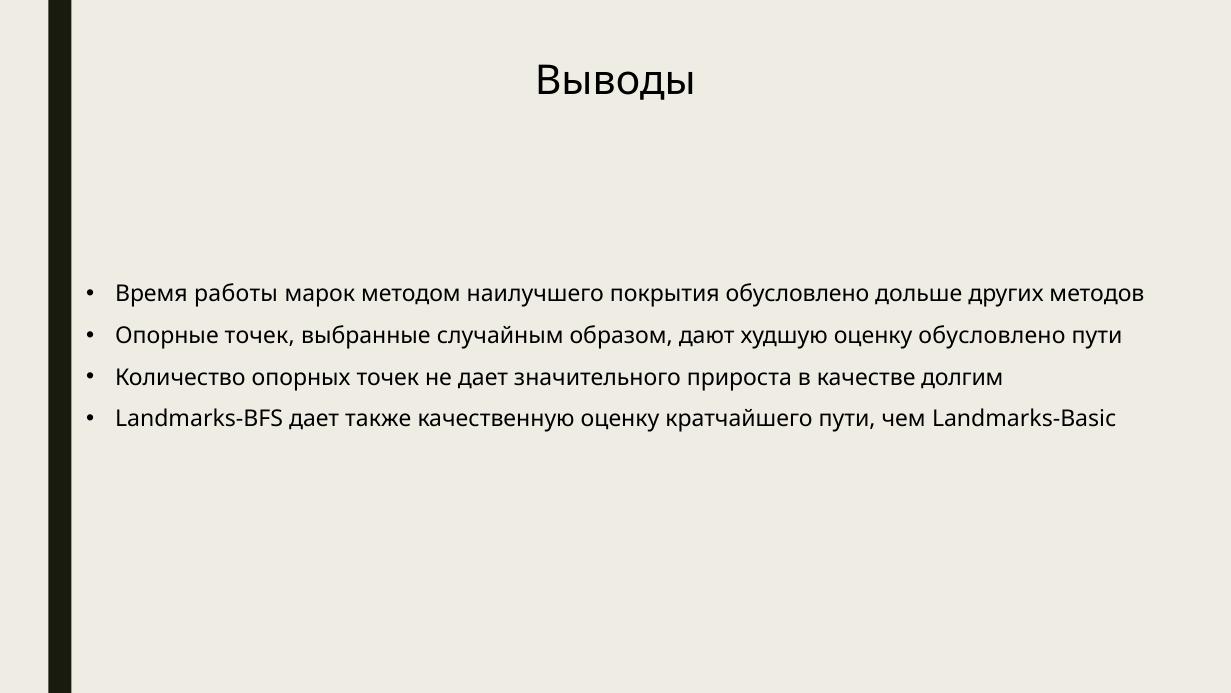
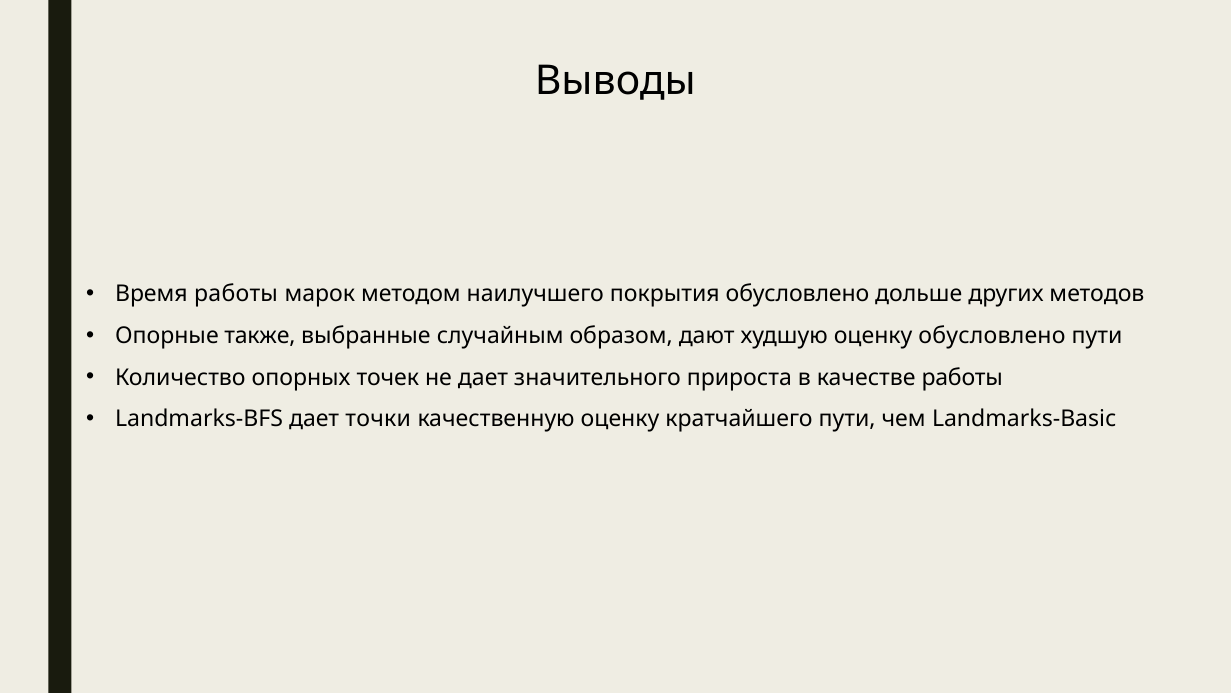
Опорные точек: точек -> также (260, 336)
качестве долгим: долгим -> работы (962, 377)
также: также -> точки (378, 419)
